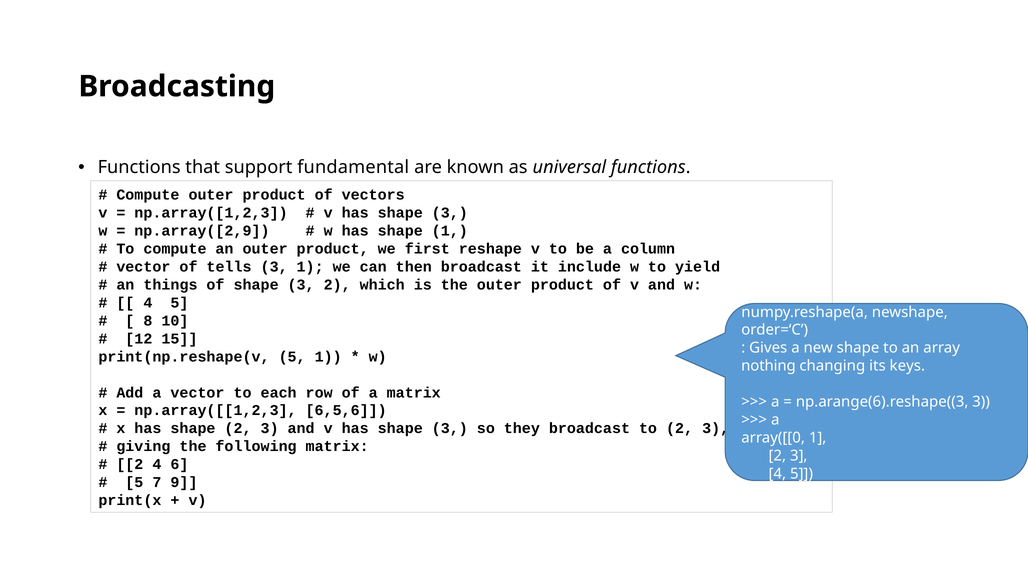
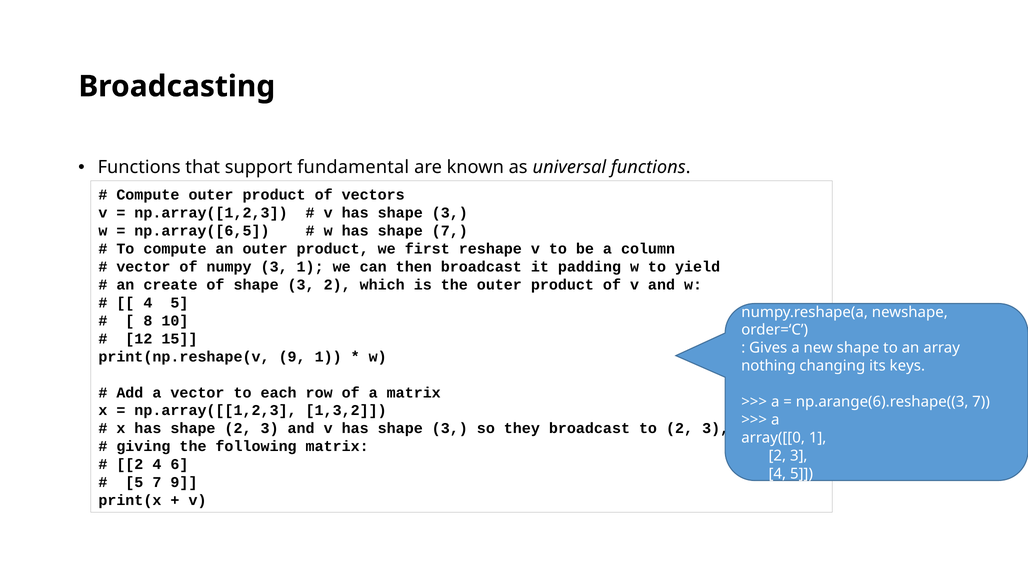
np.array([2,9: np.array([2,9 -> np.array([6,5 (202, 231)
shape 1: 1 -> 7 (450, 231)
tells: tells -> numpy (229, 267)
include: include -> padding (589, 267)
things: things -> create (170, 285)
print(np.reshape(v 5: 5 -> 9 (292, 357)
np.arange(6).reshape((3 3: 3 -> 7 (981, 402)
6,5,6: 6,5,6 -> 1,3,2 (346, 411)
